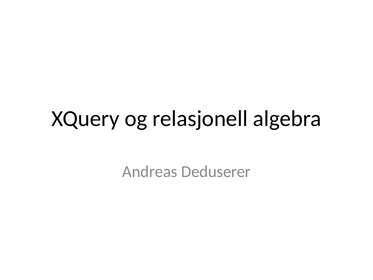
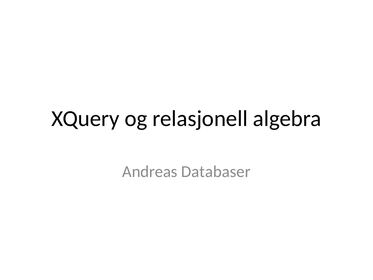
Deduserer: Deduserer -> Databaser (216, 171)
